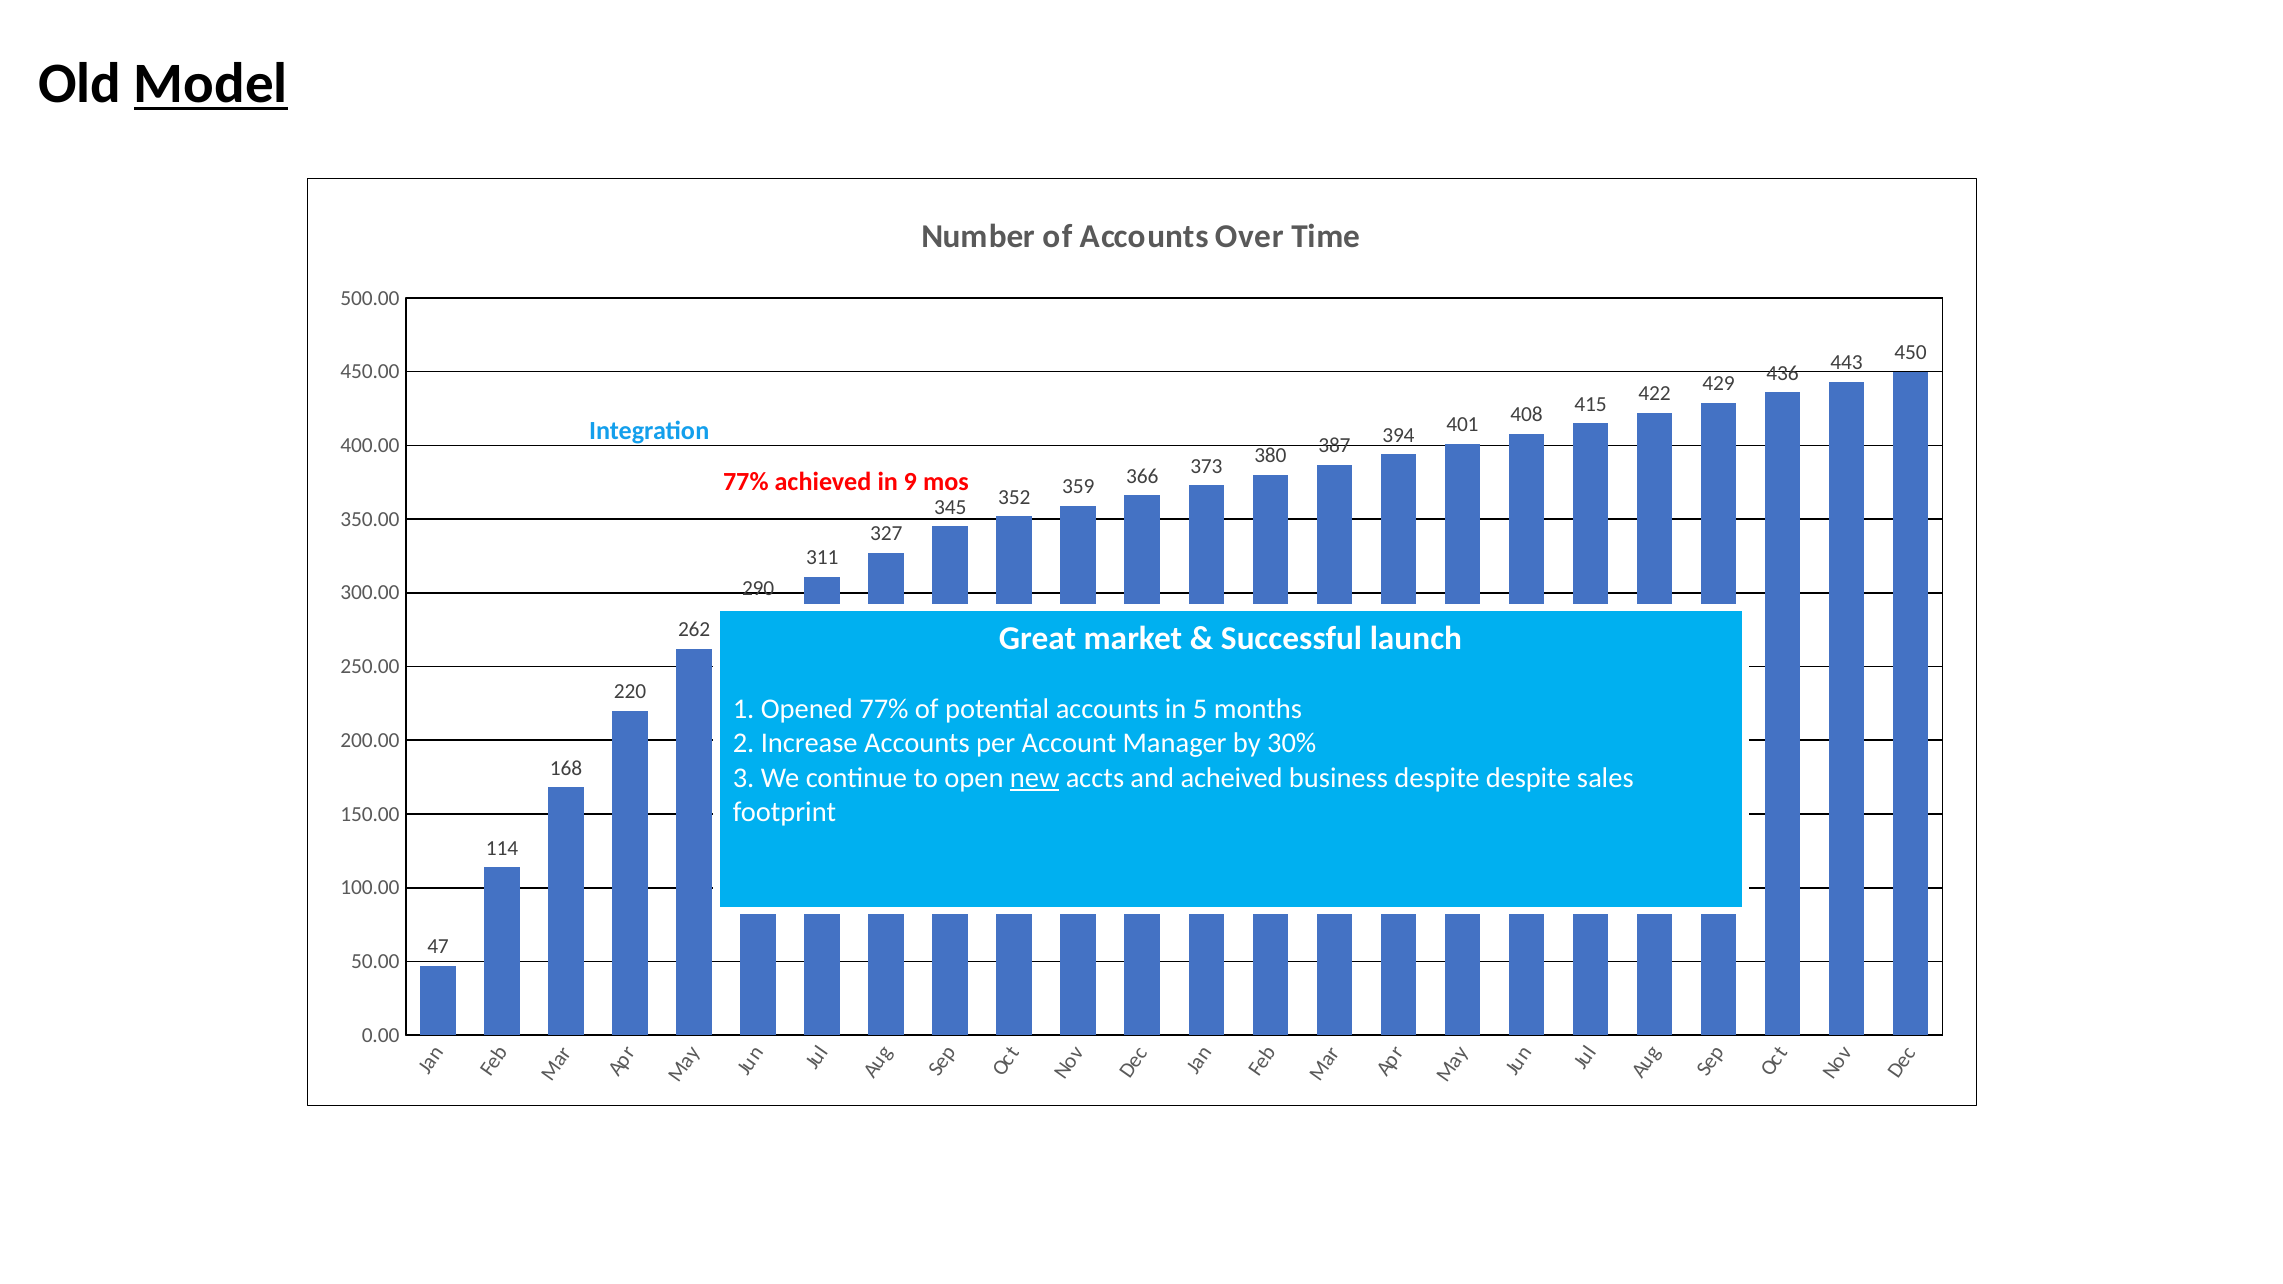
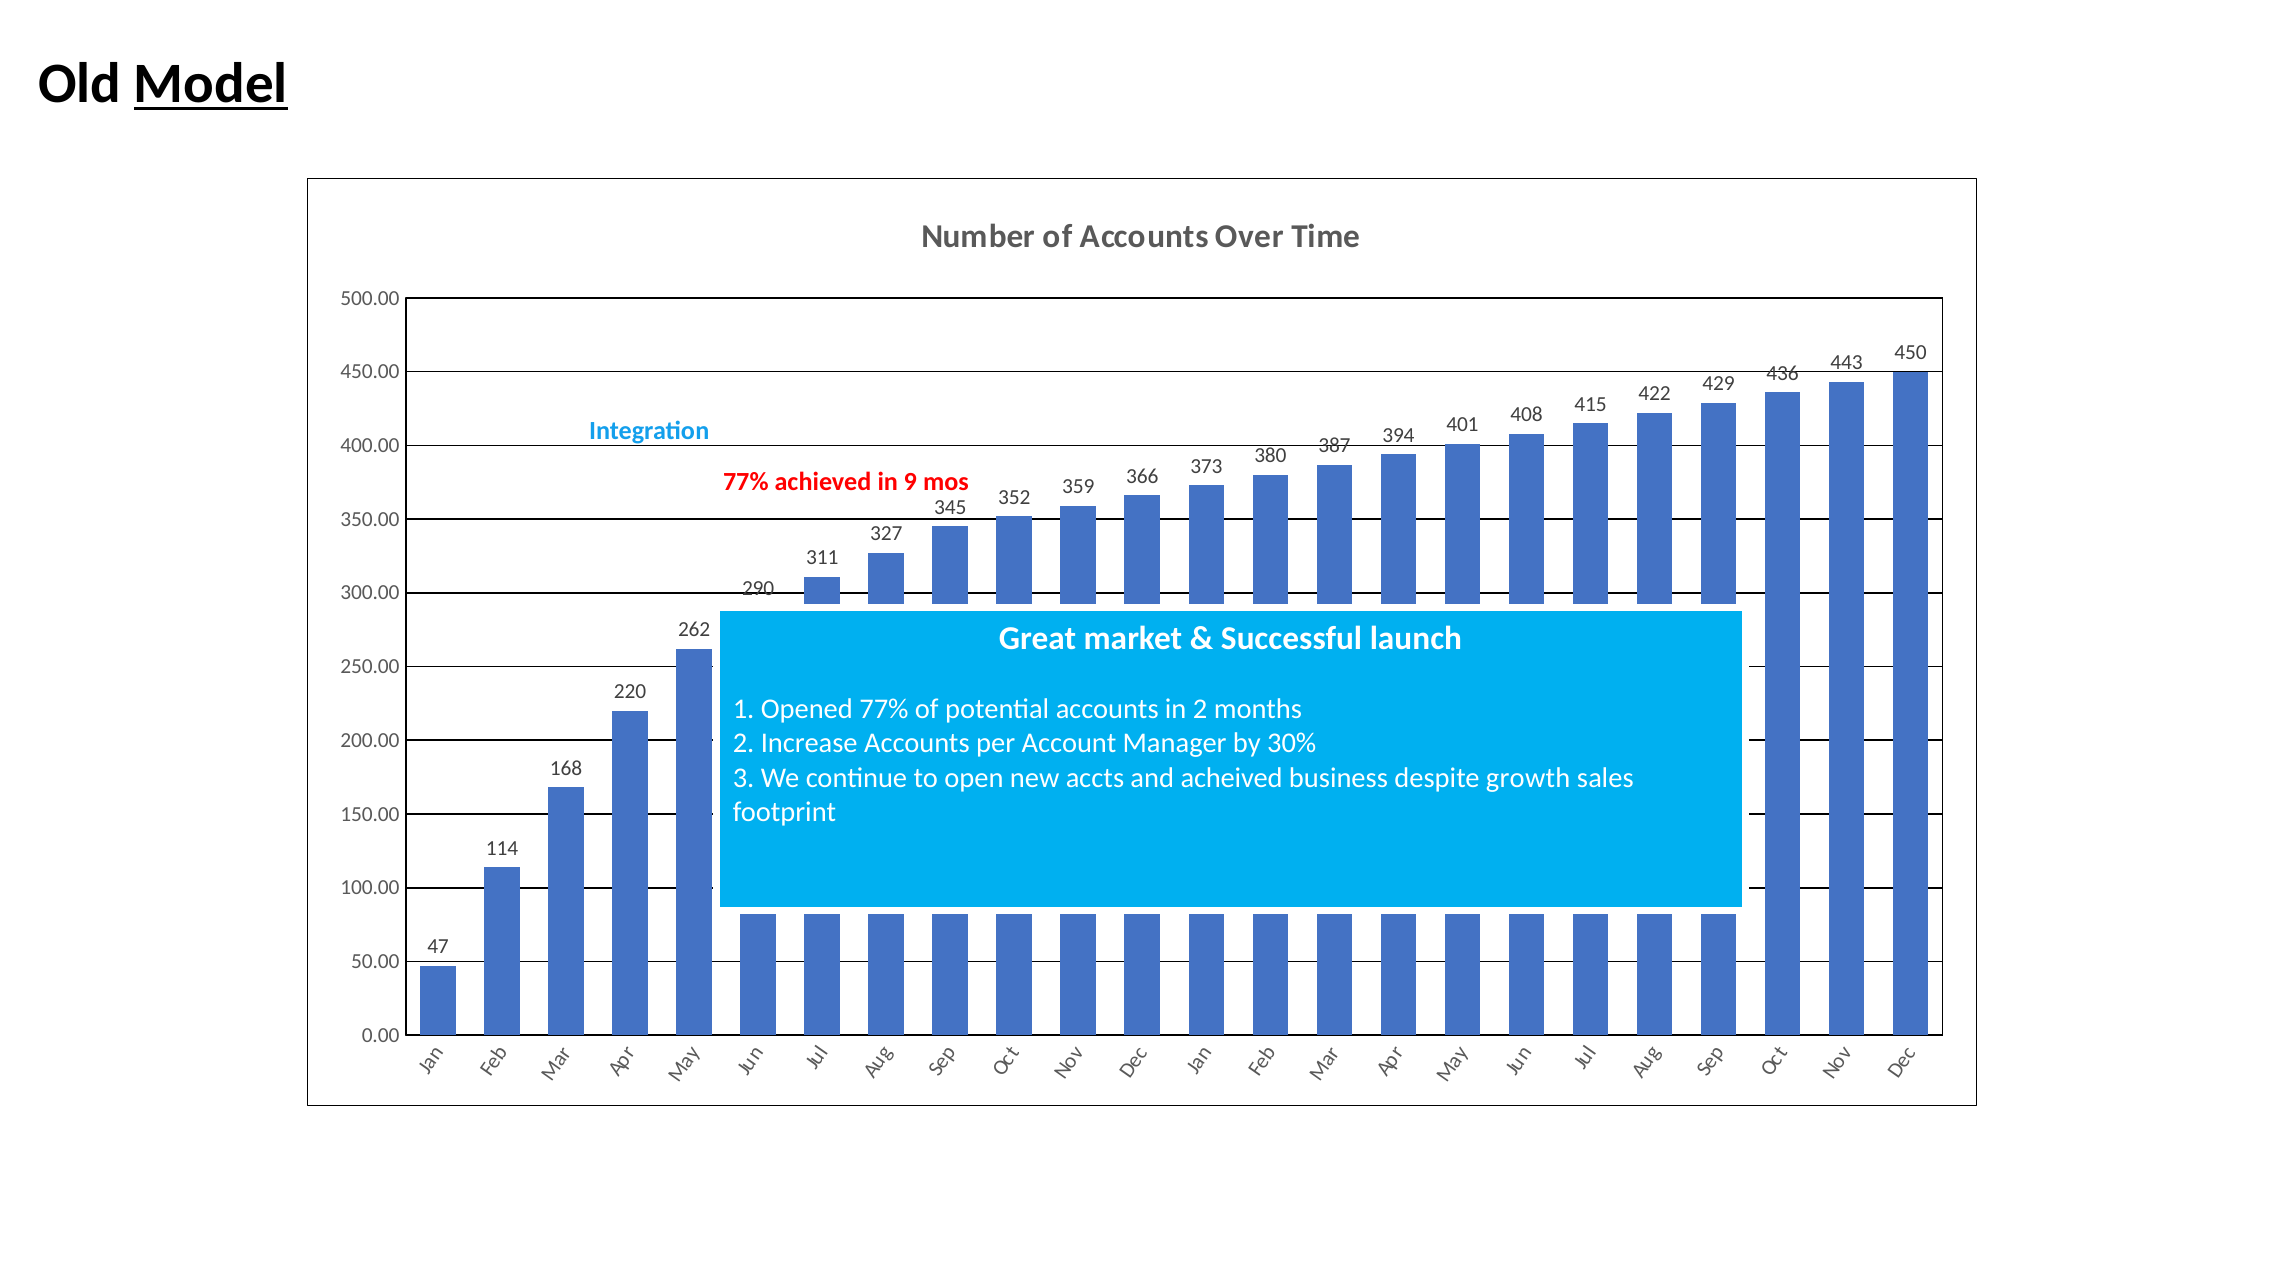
in 5: 5 -> 2 (1200, 709)
new underline: present -> none (1035, 778)
despite despite: despite -> growth (1528, 778)
